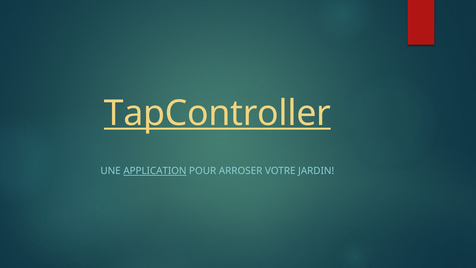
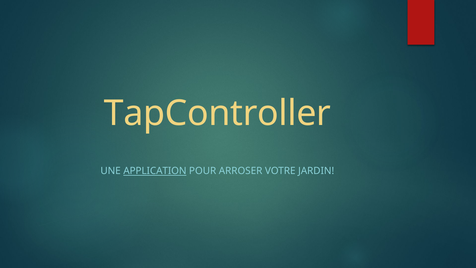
TapController underline: present -> none (217, 113)
